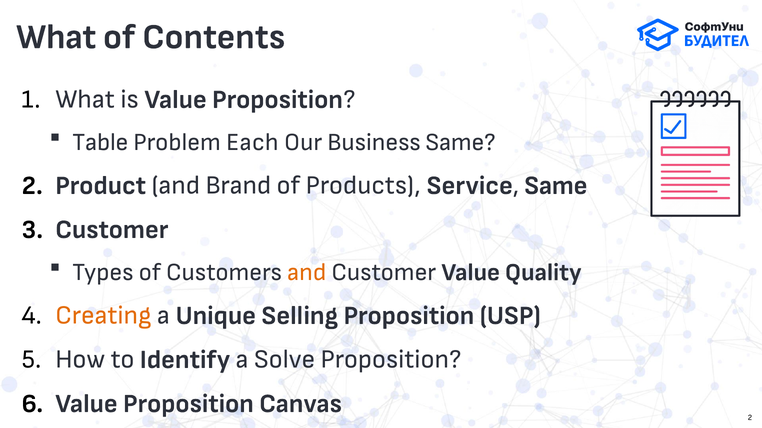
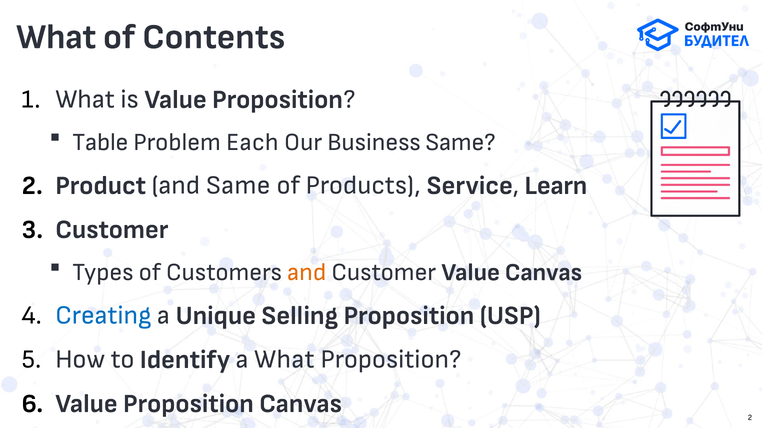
and Brand: Brand -> Same (238, 186)
Service Same: Same -> Learn (556, 186)
Value Quality: Quality -> Canvas (543, 273)
Creating colour: orange -> blue (103, 316)
a Solve: Solve -> What (284, 360)
